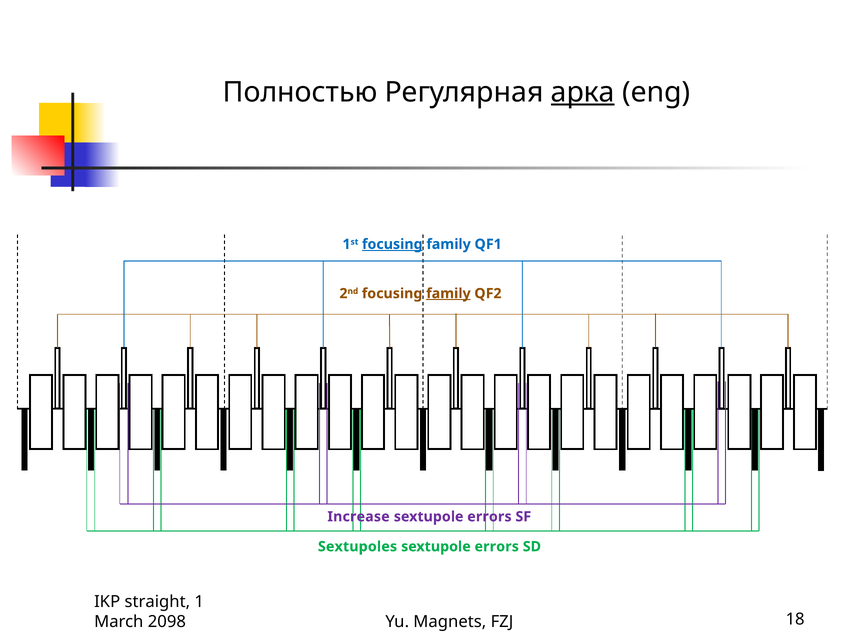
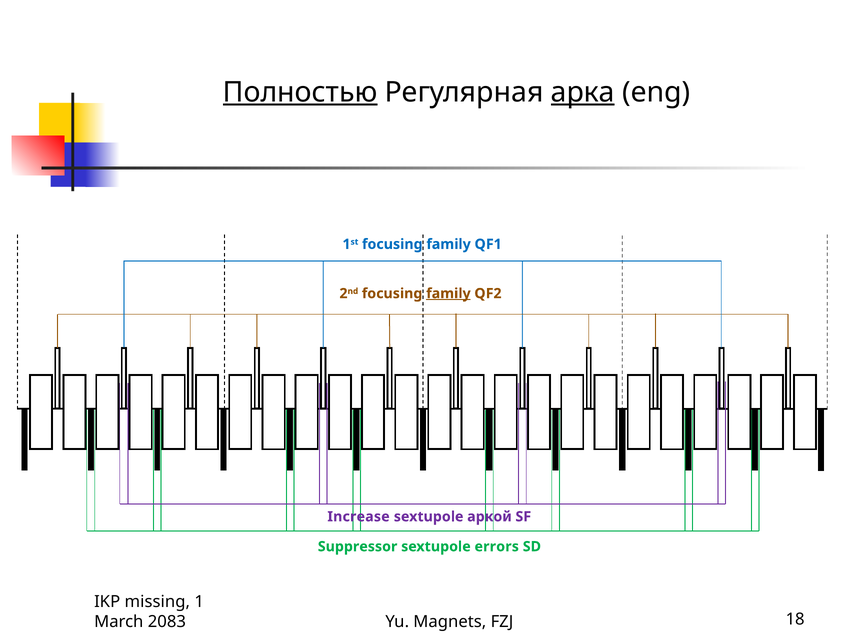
Полностью underline: none -> present (300, 92)
focusing underline: present -> none (392, 244)
errors: errors -> аркой (490, 517)
Sextupoles: Sextupoles -> Suppressor (358, 547)
straight: straight -> missing (157, 602)
2098: 2098 -> 2083 (167, 622)
